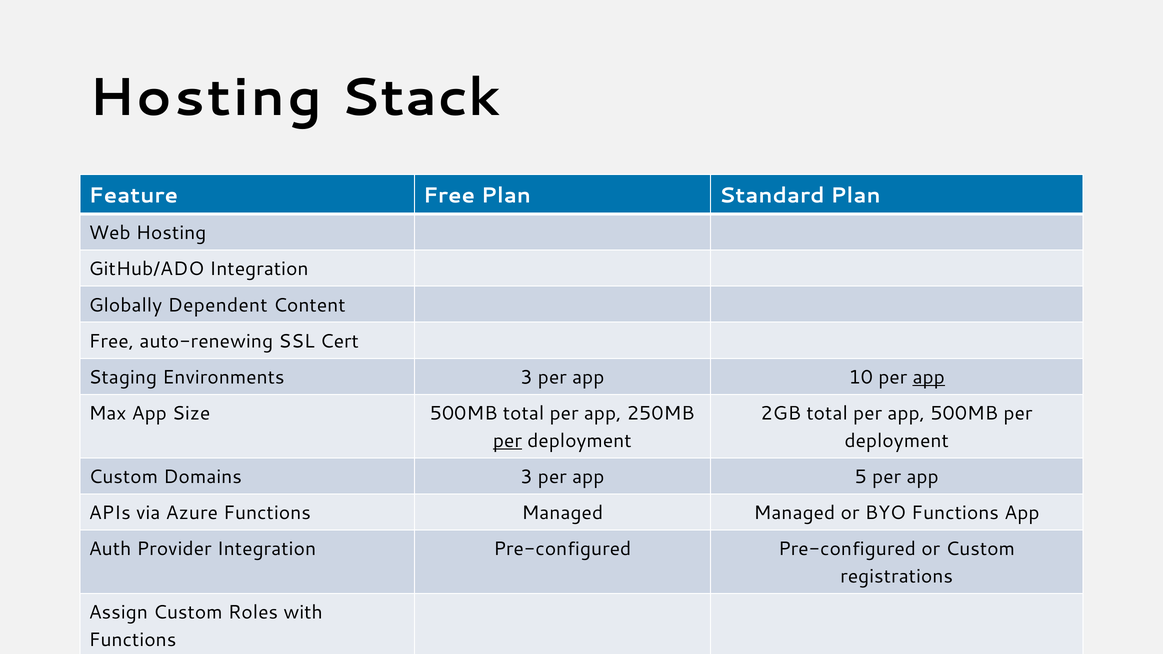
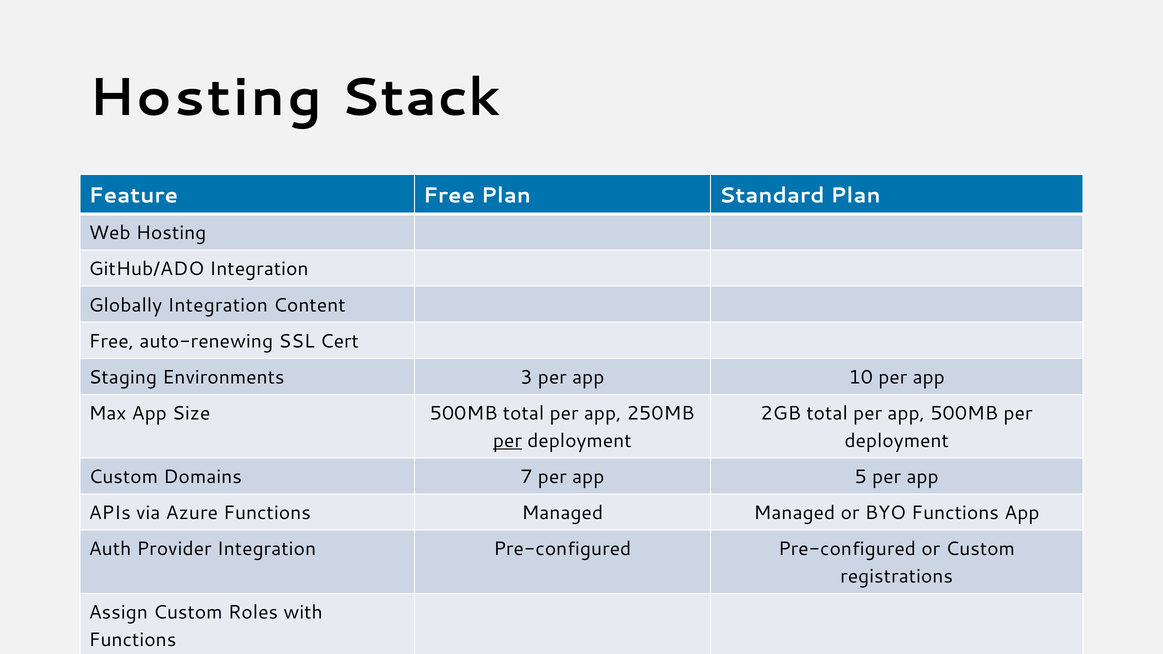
Globally Dependent: Dependent -> Integration (218, 305)
app underline: present -> none (929, 377)
Domains 3: 3 -> 7 (526, 477)
